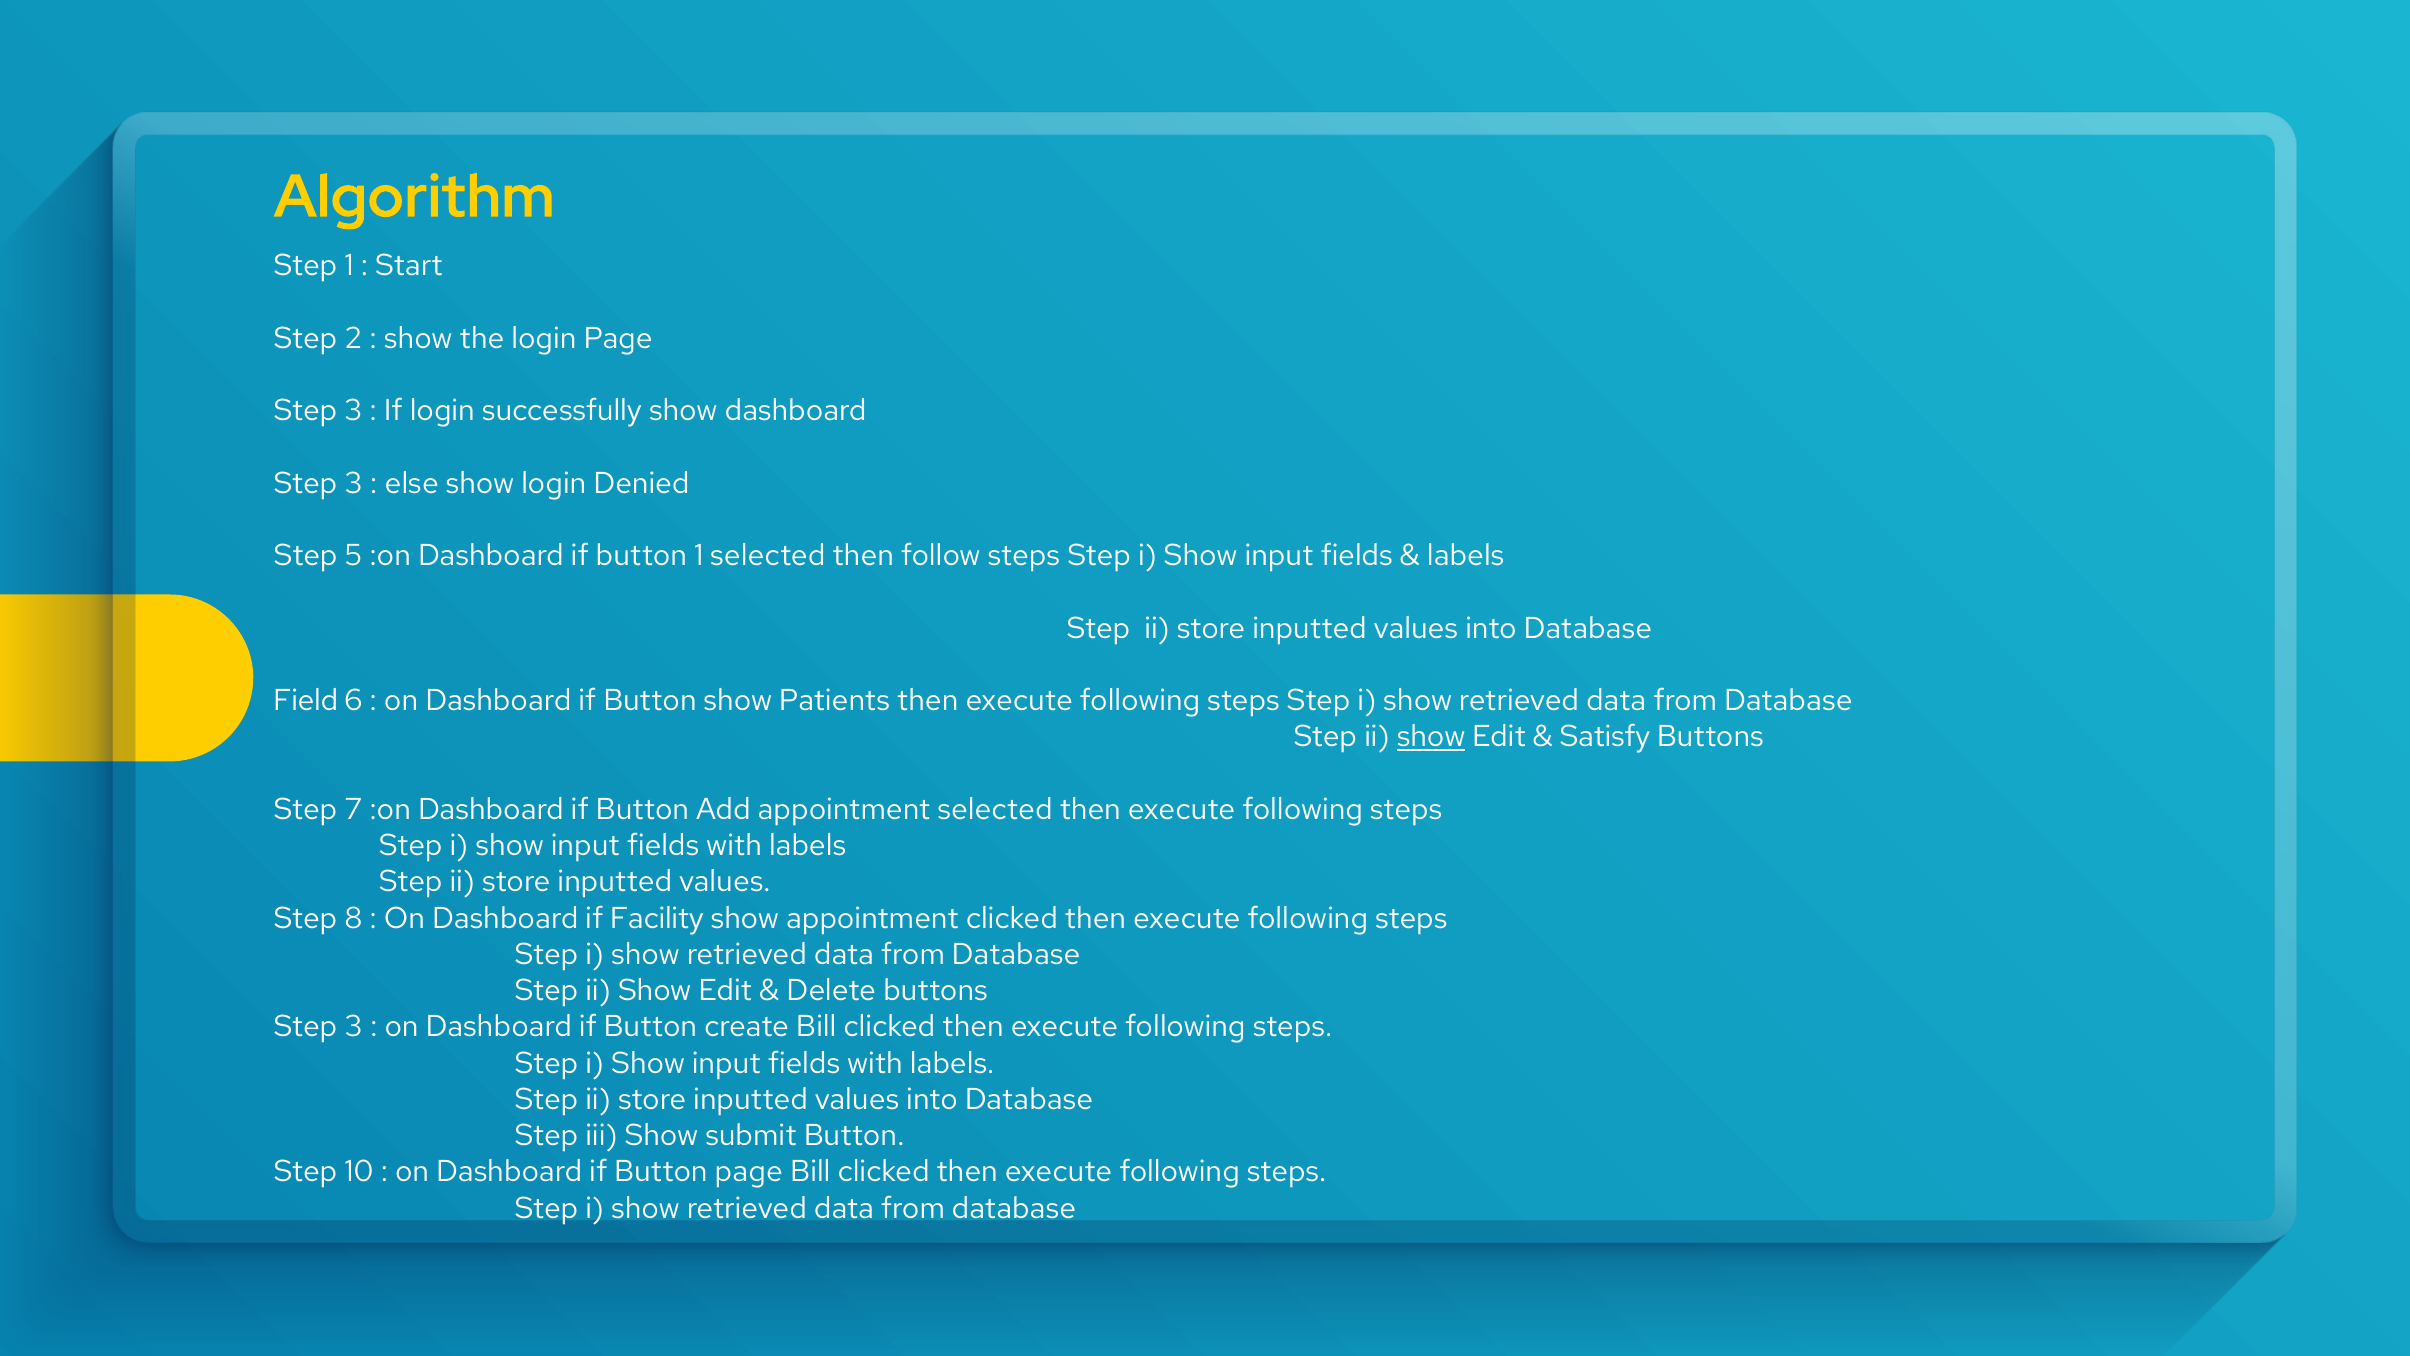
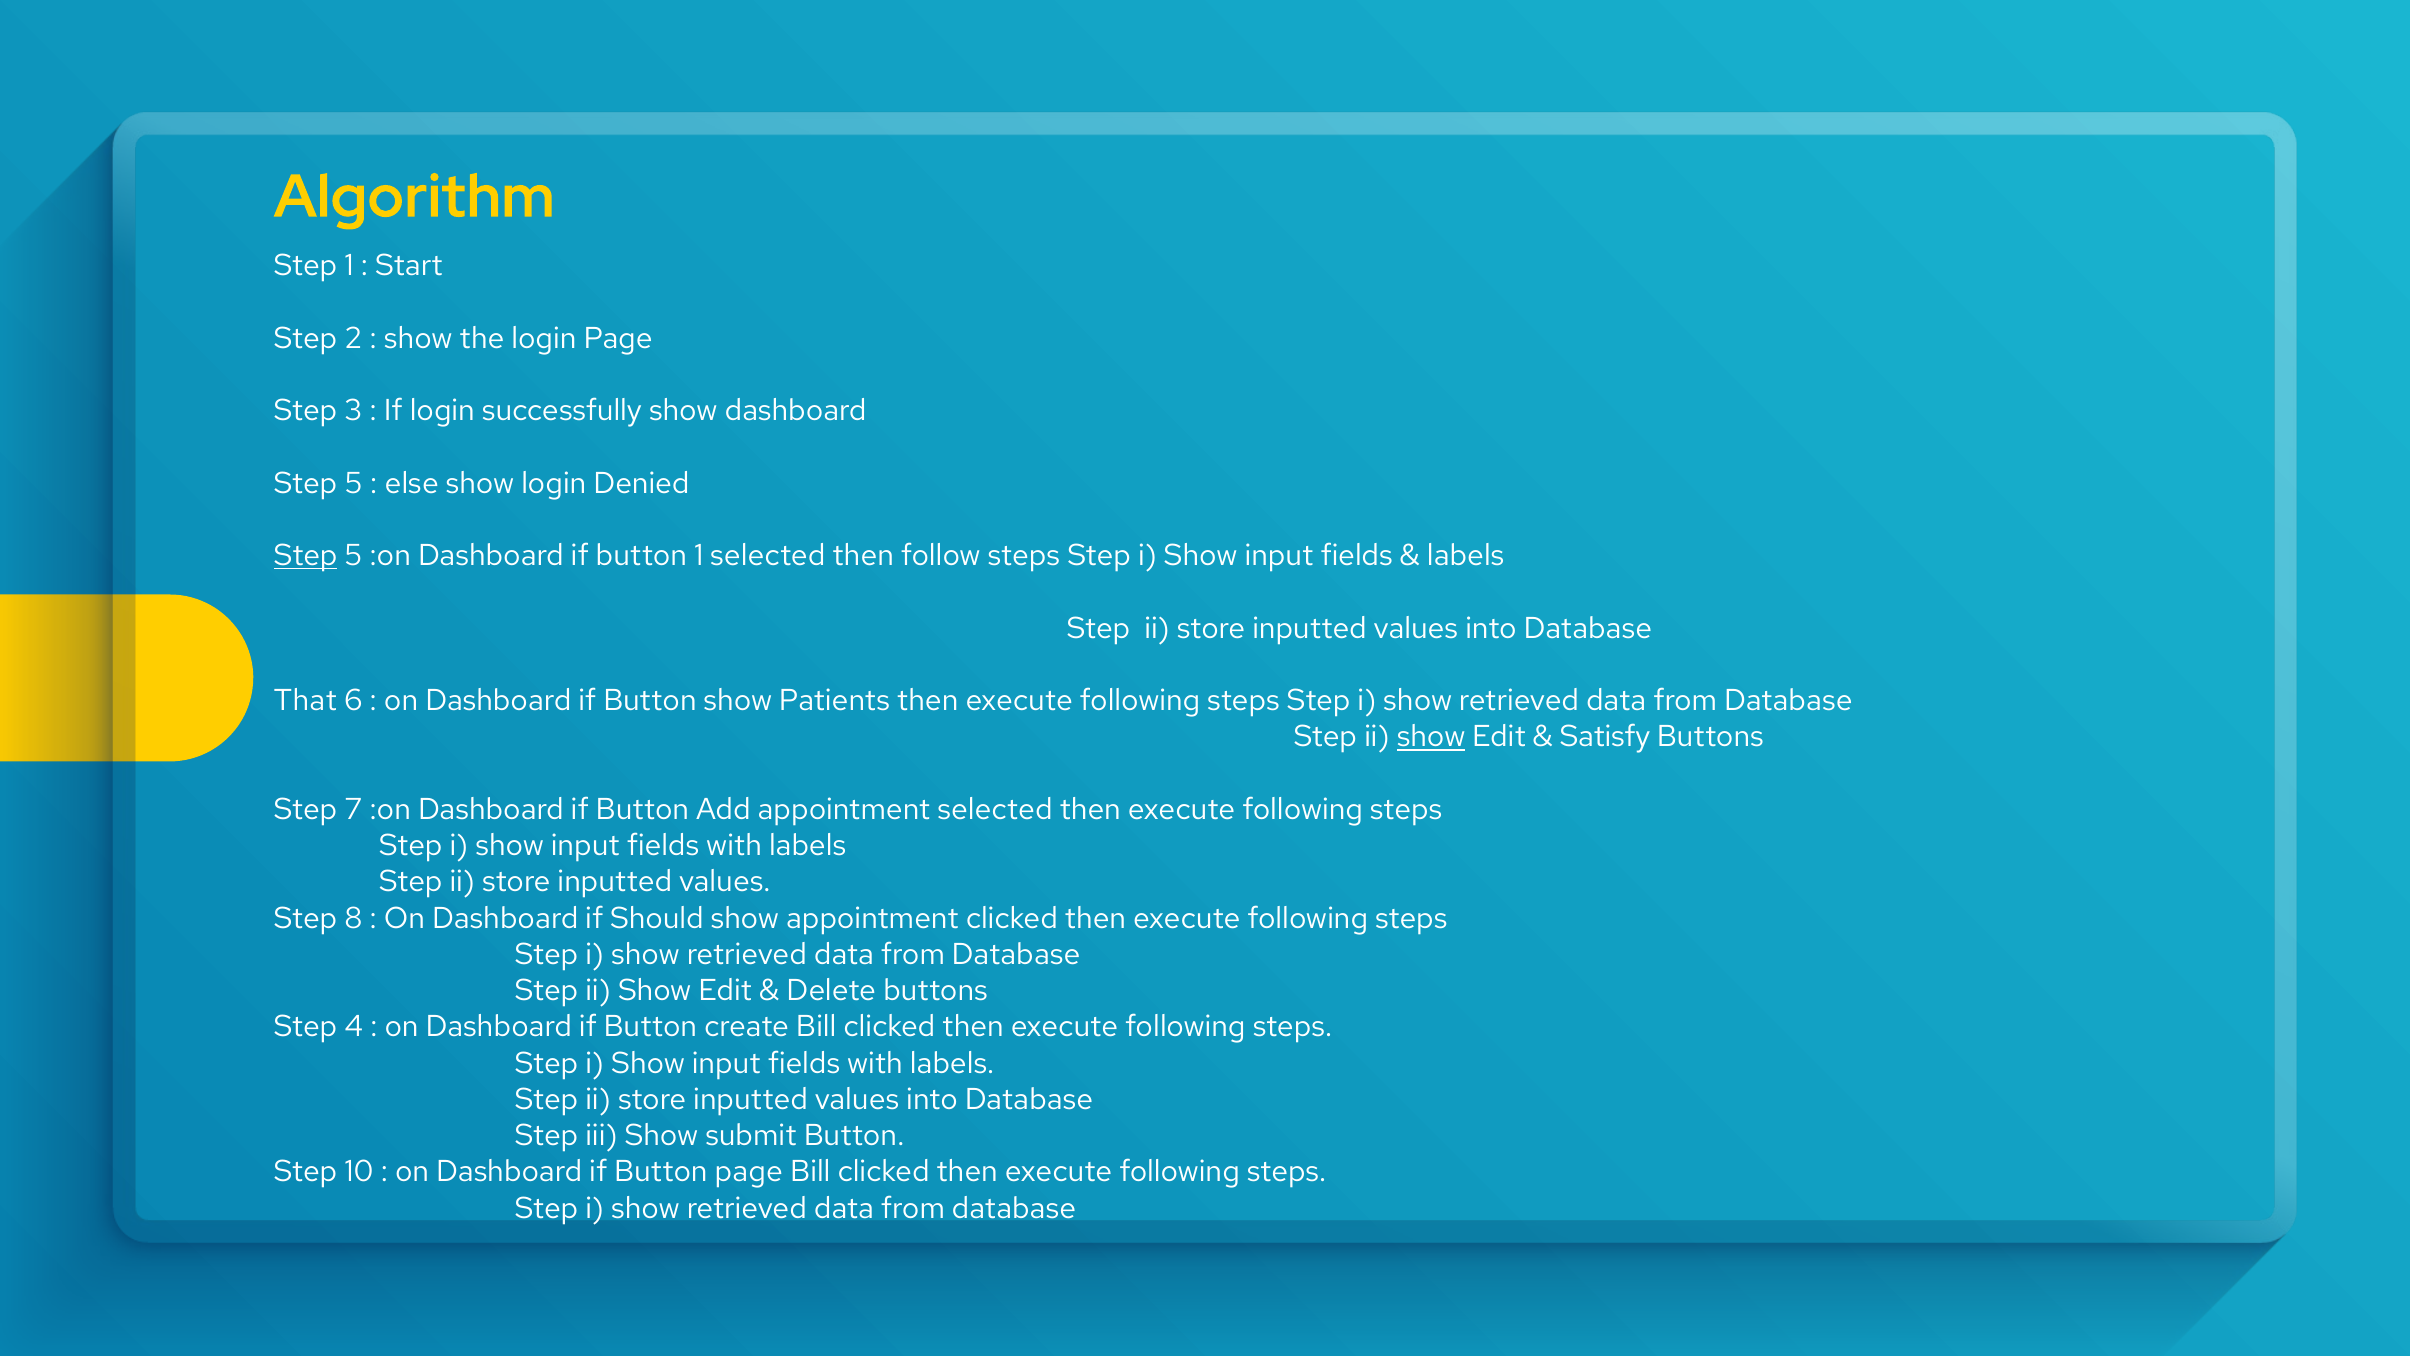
3: 3 -> 5 (354, 483)
Step underline: none -> present (306, 555)
Field: Field -> That (305, 700)
Facility: Facility -> Should (657, 918)
3: 3 -> 4 (354, 1027)
